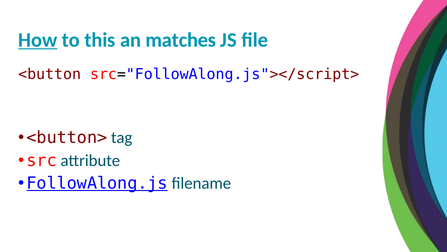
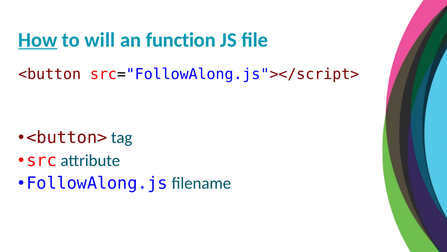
this: this -> will (100, 40)
matches: matches -> function (181, 40)
FollowAlong.js underline: present -> none (97, 183)
